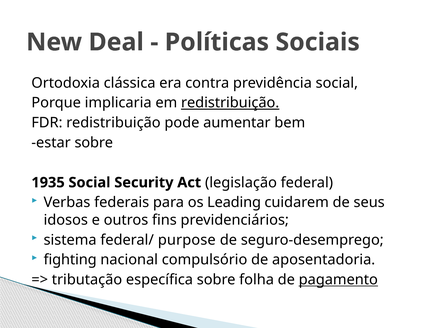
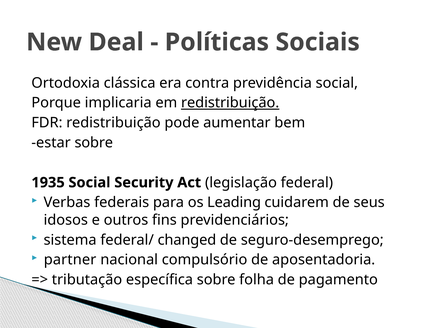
purpose: purpose -> changed (187, 240)
fighting: fighting -> partner (70, 260)
pagamento underline: present -> none (338, 279)
